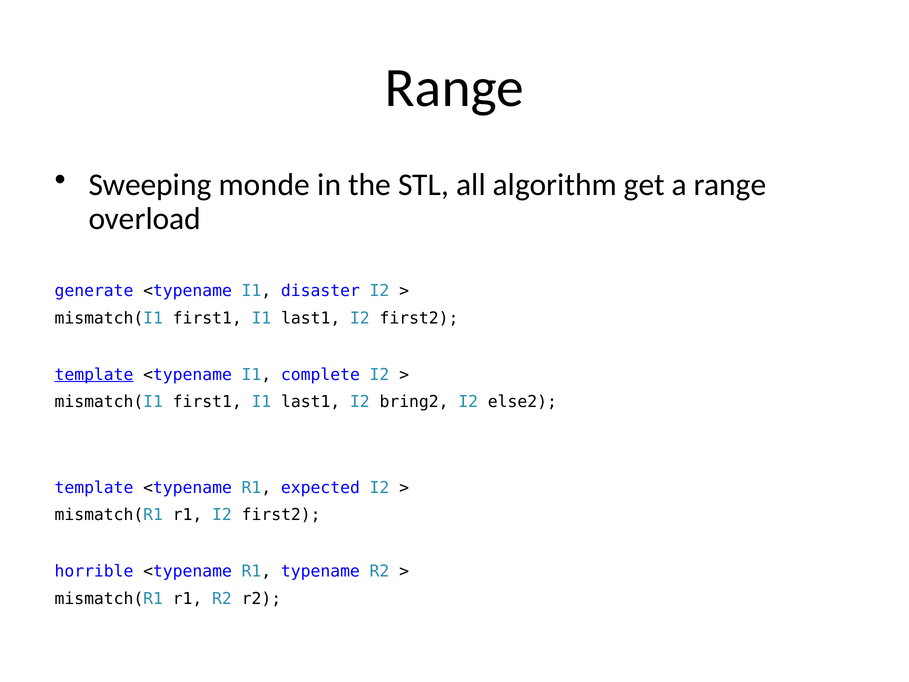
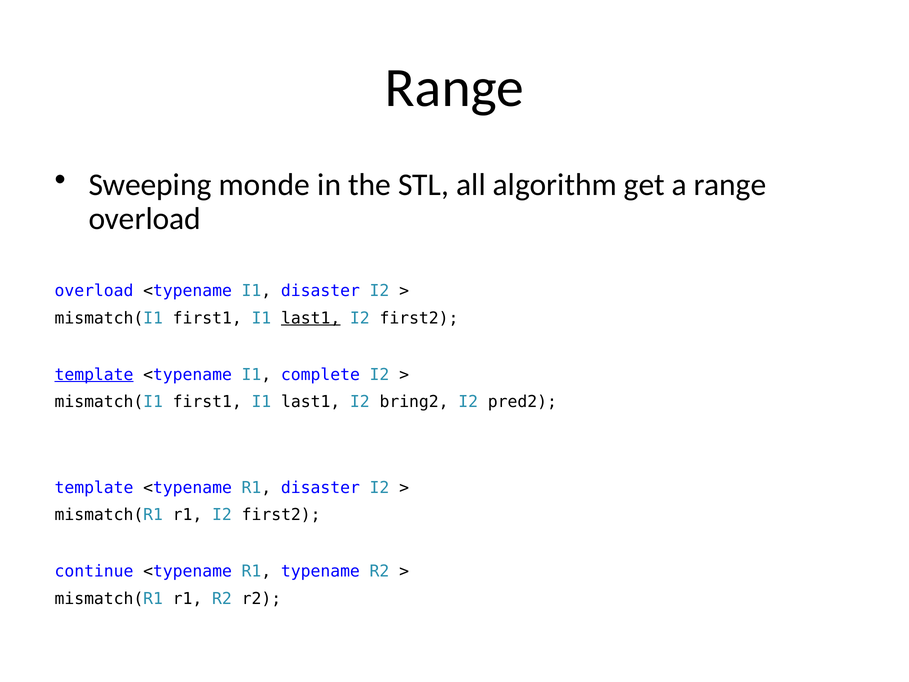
generate: generate -> overload (94, 291)
last1 underline: none -> present (311, 318)
else2: else2 -> pred2 (522, 402)
R1 expected: expected -> disaster (320, 488)
horrible: horrible -> continue (94, 571)
